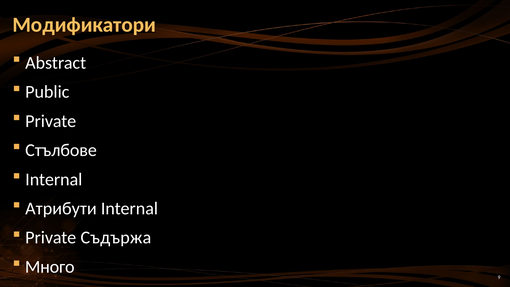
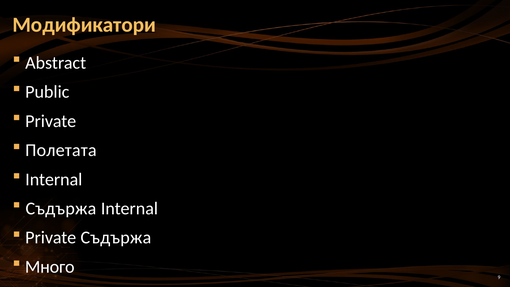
Стълбове: Стълбове -> Полетата (61, 150)
Атрибути: Атрибути -> Съдържа (61, 209)
